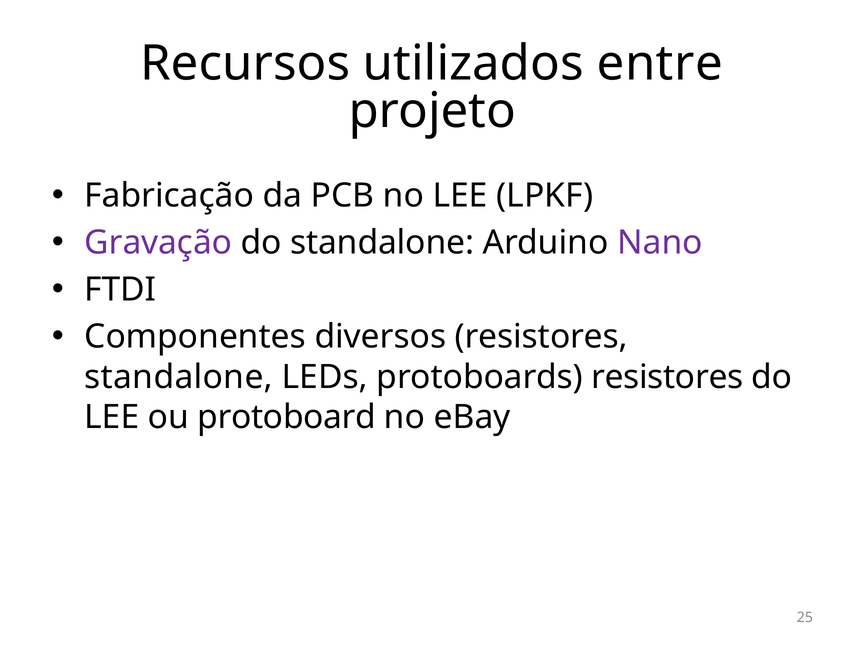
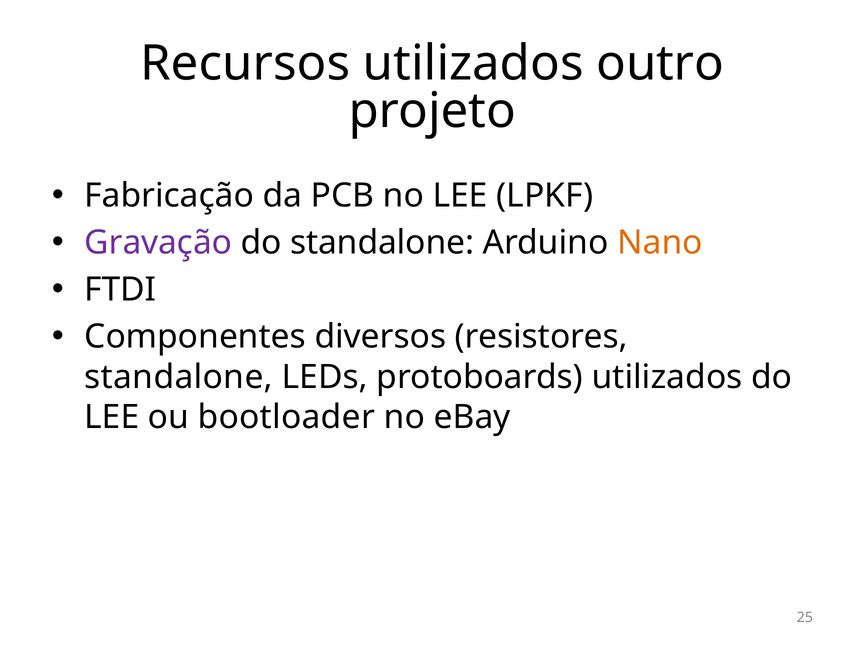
entre: entre -> outro (660, 64)
Nano colour: purple -> orange (660, 243)
protoboards resistores: resistores -> utilizados (667, 377)
protoboard: protoboard -> bootloader (286, 418)
